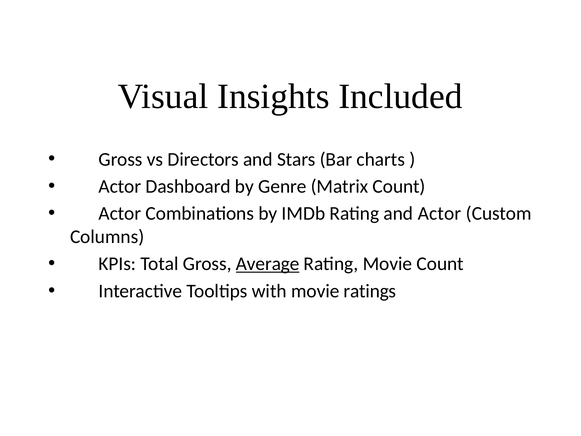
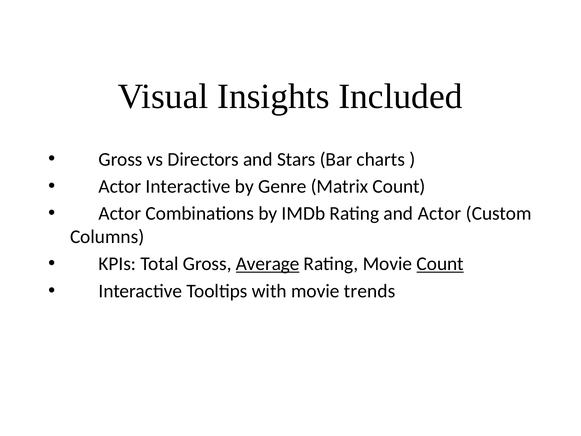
Dashboard: Dashboard -> Interactive (188, 186)
Count underline: none -> present (440, 264)
ratings: ratings -> trends (370, 291)
